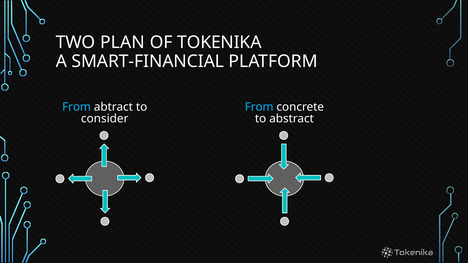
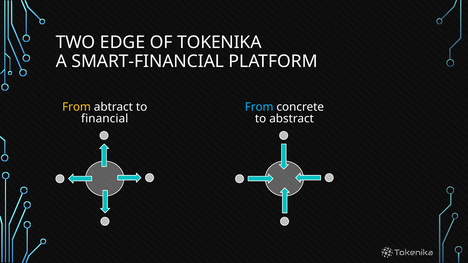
PLAN: PLAN -> EDGE (123, 43)
From colour: light blue -> yellow (77, 107)
consider: consider -> financial (105, 119)
